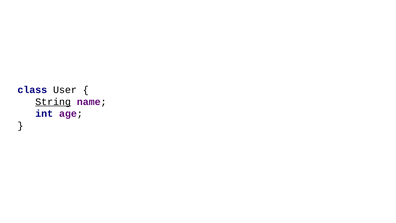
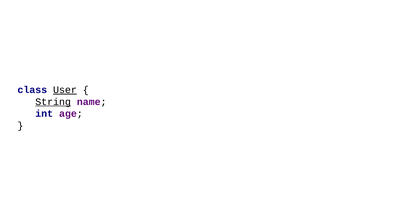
User underline: none -> present (65, 90)
